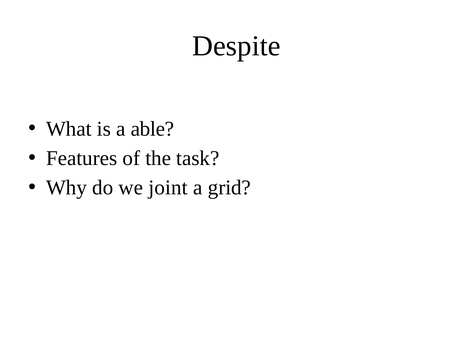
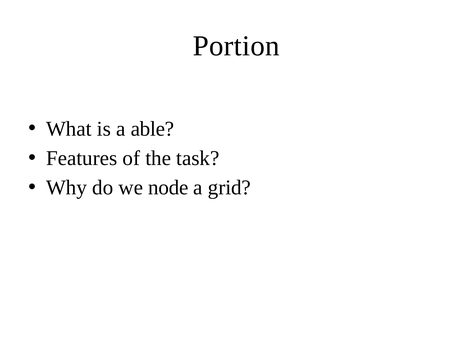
Despite: Despite -> Portion (236, 46)
joint: joint -> node (168, 188)
